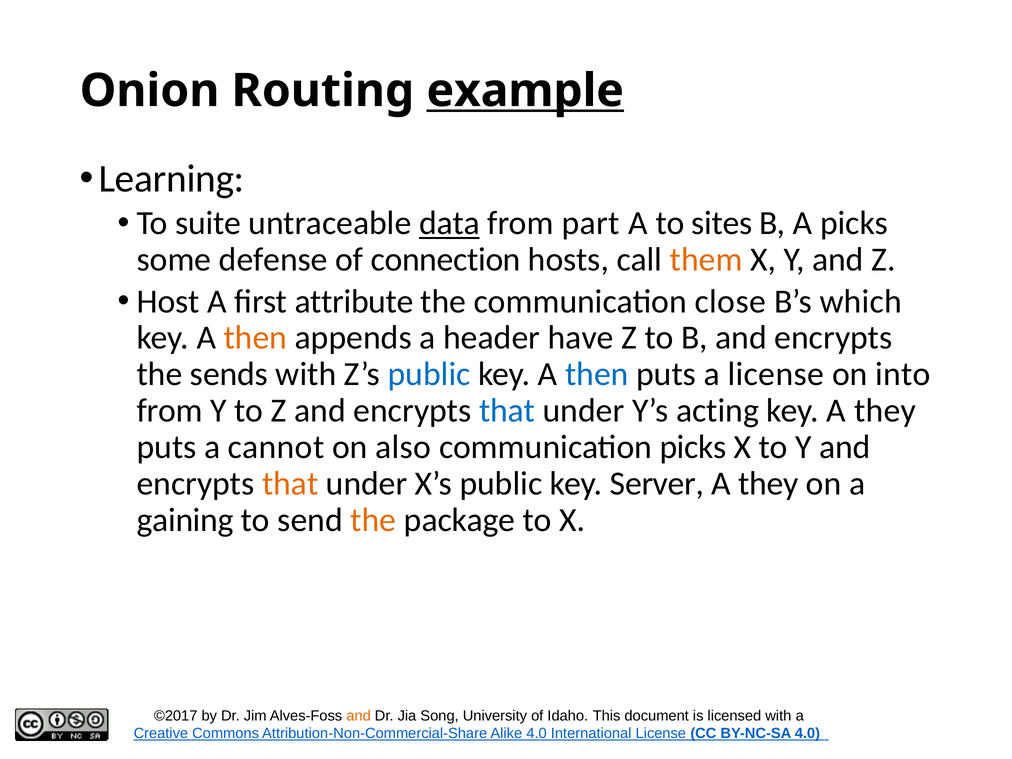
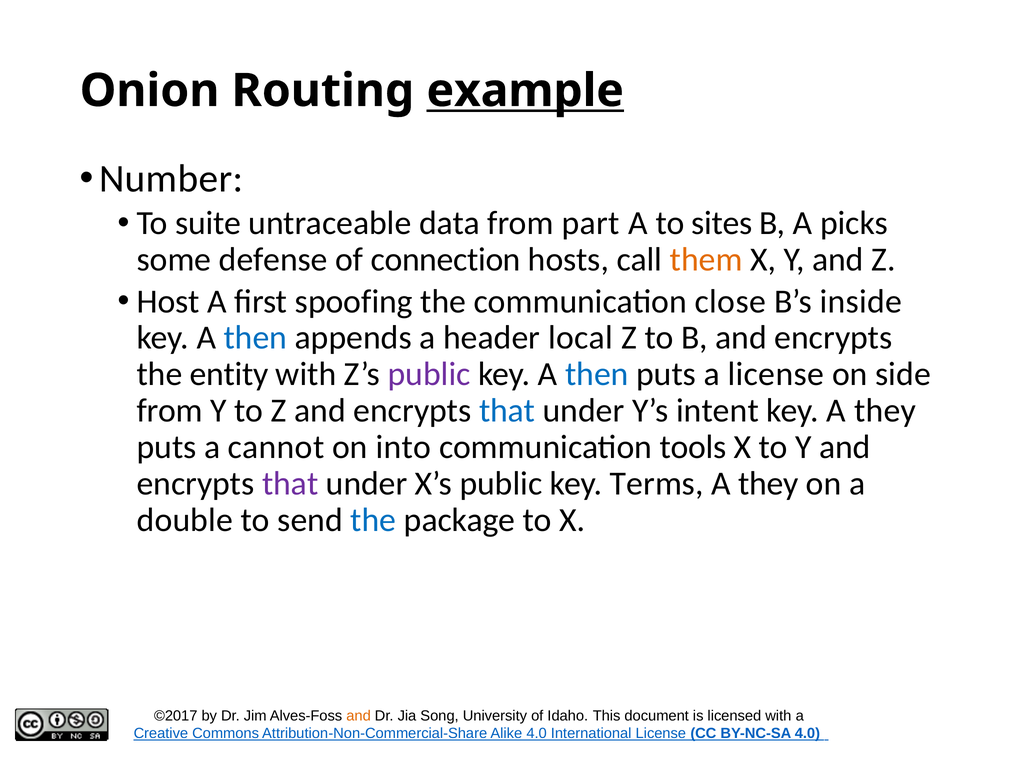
Learning: Learning -> Number (171, 179)
data underline: present -> none (449, 223)
attribute: attribute -> spoofing (354, 301)
which: which -> inside (861, 301)
then colour: orange -> blue (255, 338)
have: have -> local (581, 338)
sends: sends -> entity (229, 374)
public colour: blue -> purple (429, 374)
into: into -> side (903, 374)
acting: acting -> intent (717, 411)
also: also -> into (403, 447)
communication picks: picks -> tools (693, 447)
that colour: orange -> purple (290, 484)
Server: Server -> Terms (657, 484)
gaining: gaining -> double (185, 520)
the colour: orange -> blue (373, 520)
